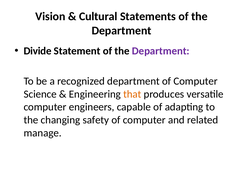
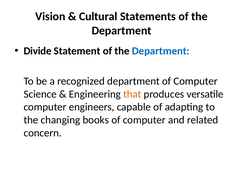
Department colour: purple -> blue (161, 51)
safety: safety -> books (96, 120)
manage: manage -> concern (43, 133)
